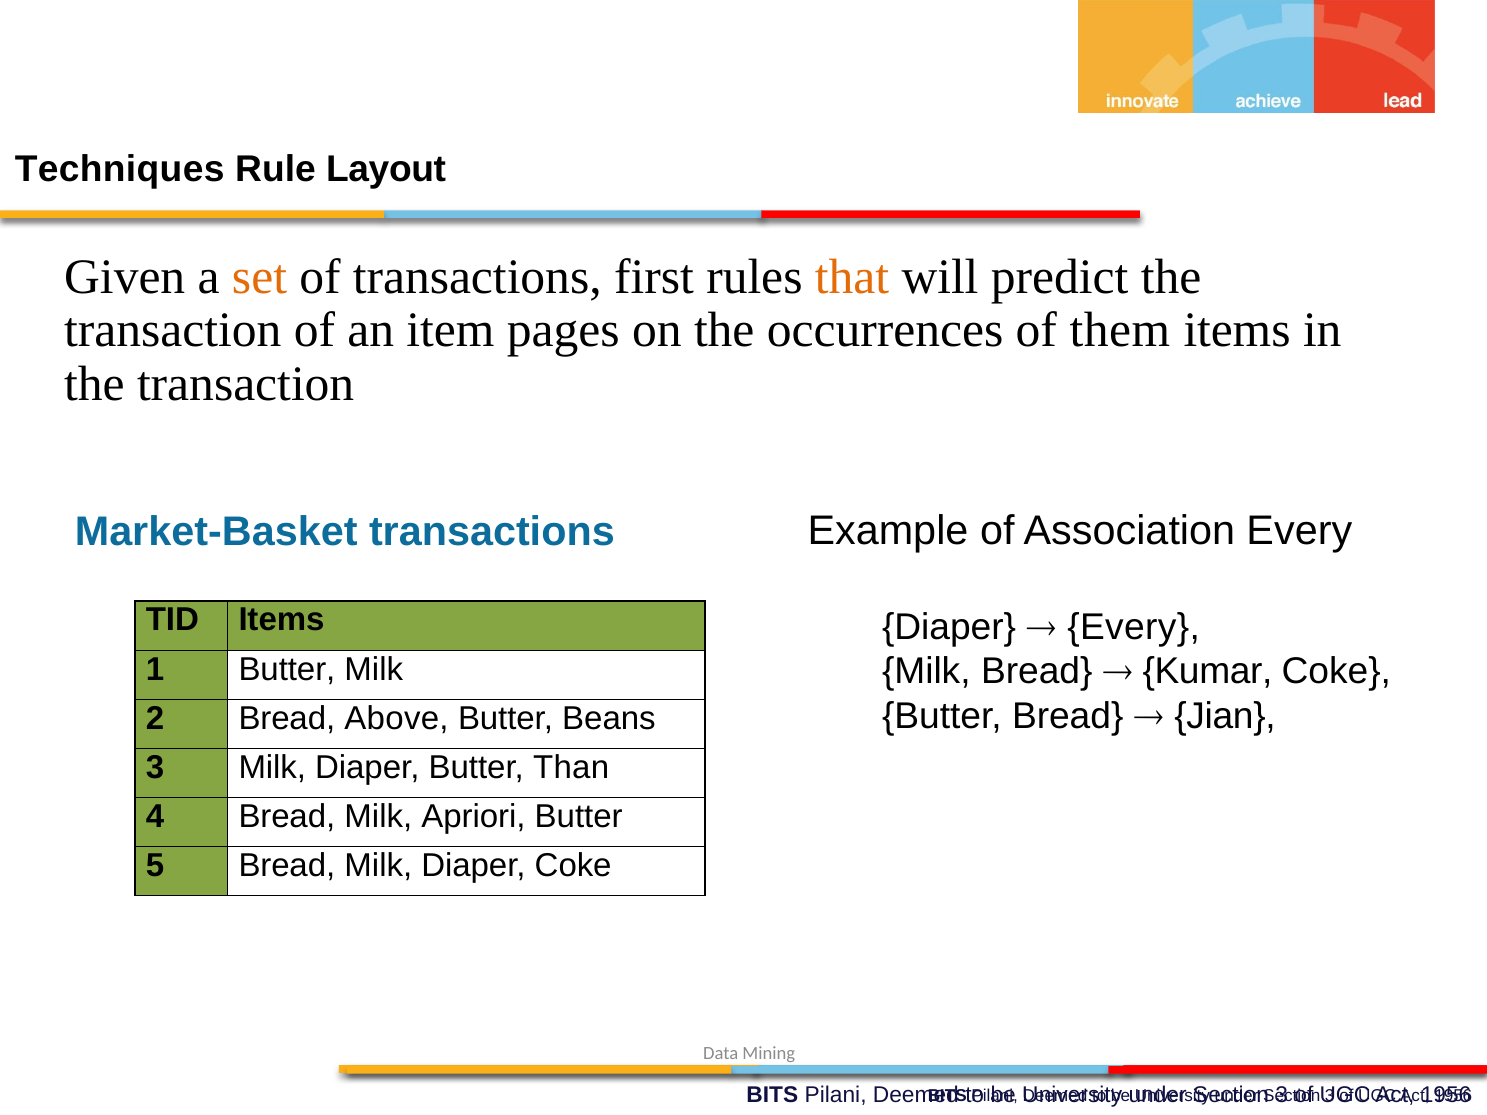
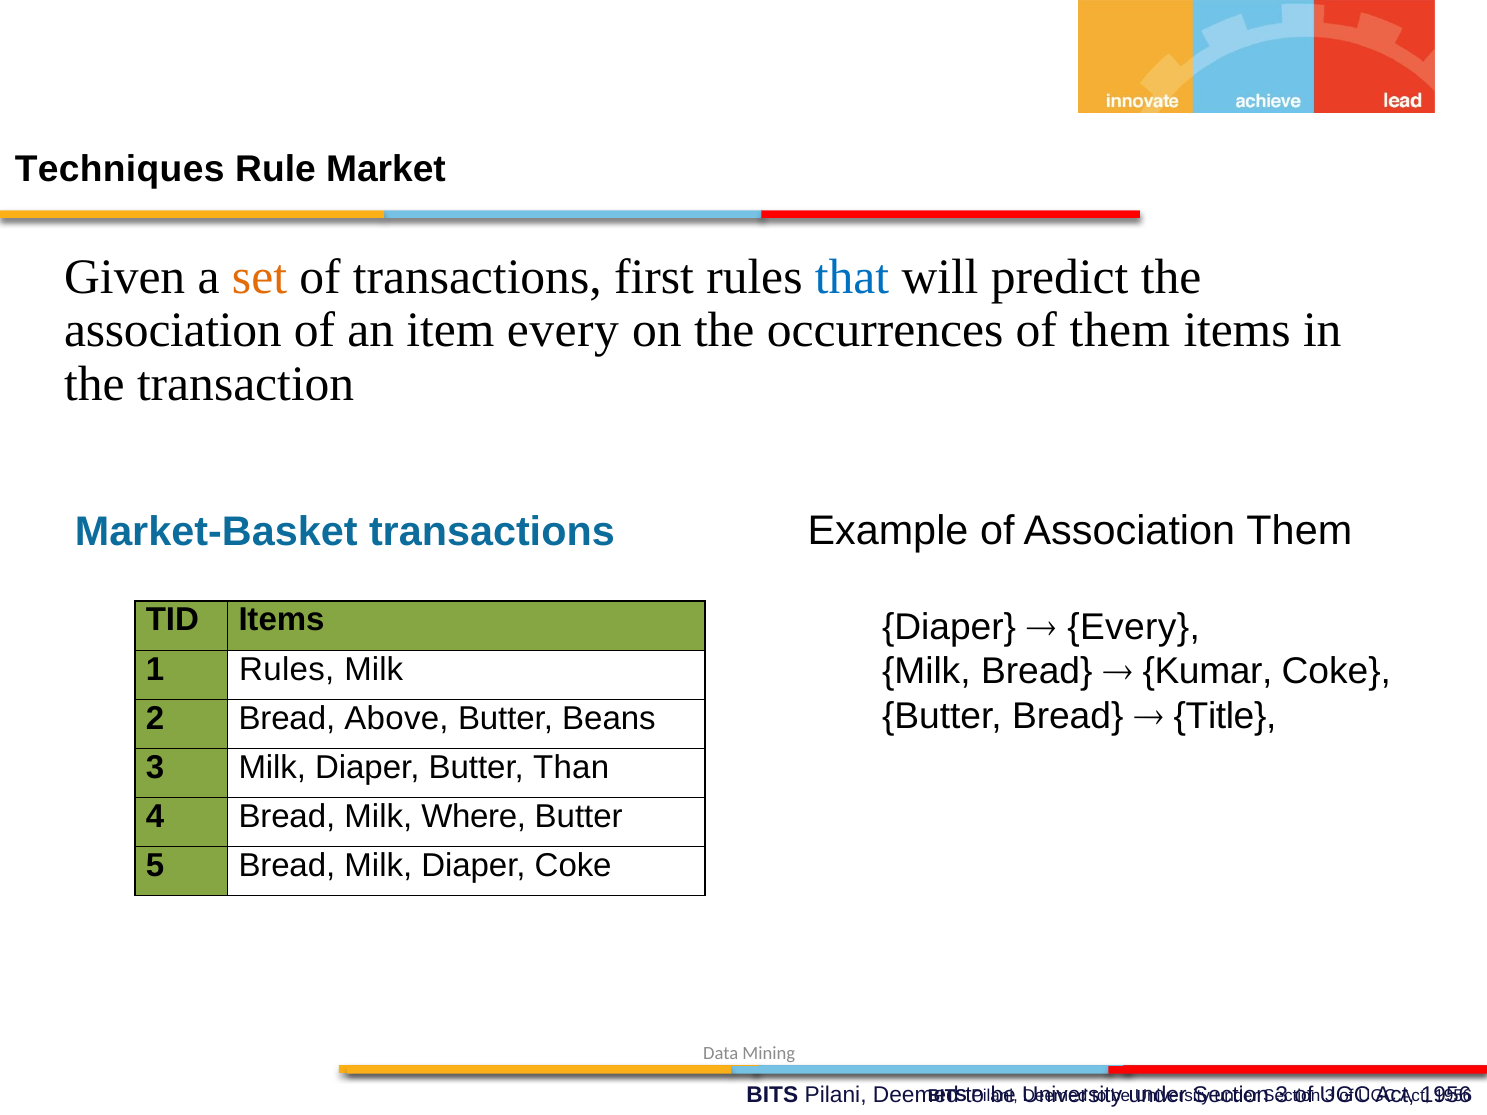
Layout: Layout -> Market (386, 170)
that colour: orange -> blue (852, 277)
transaction: transaction -> association (173, 330)
item pages: pages -> every (563, 330)
Association Every: Every -> Them (1299, 531)
1 Butter: Butter -> Rules (287, 670)
Jian: Jian -> Title (1225, 716)
Apriori: Apriori -> Where (474, 817)
